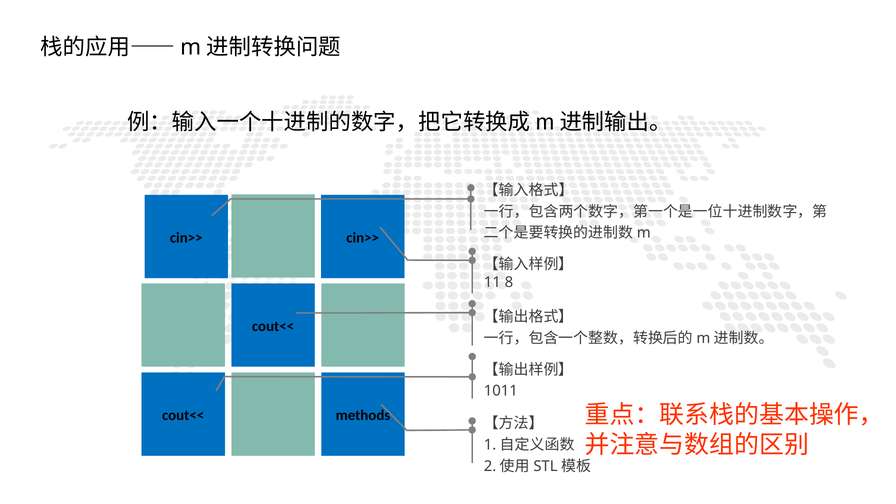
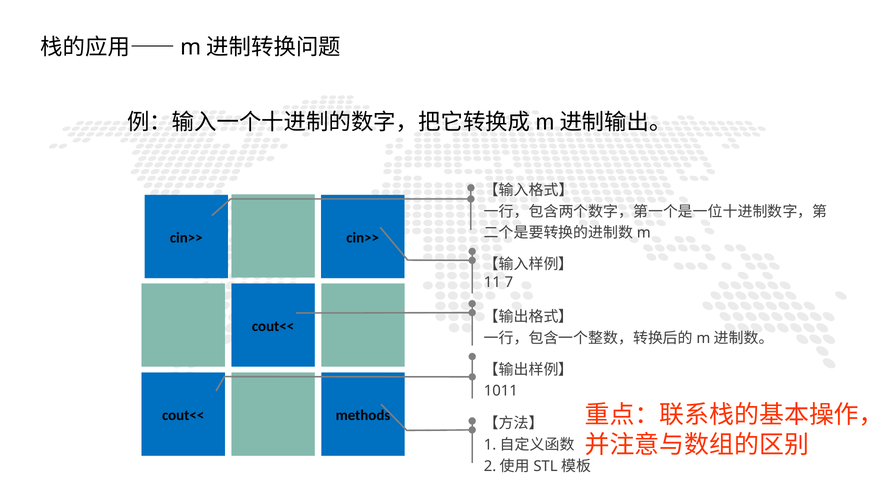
8: 8 -> 7 (509, 282)
